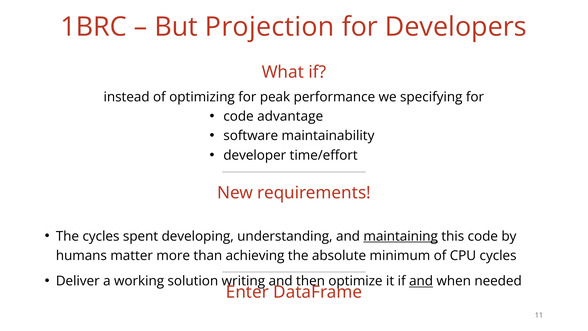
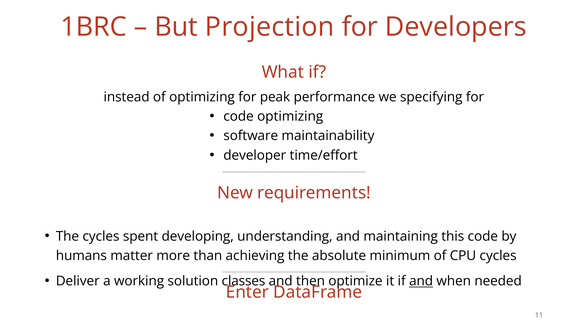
code advantage: advantage -> optimizing (290, 116)
maintaining underline: present -> none (401, 236)
writing: writing -> classes (243, 281)
